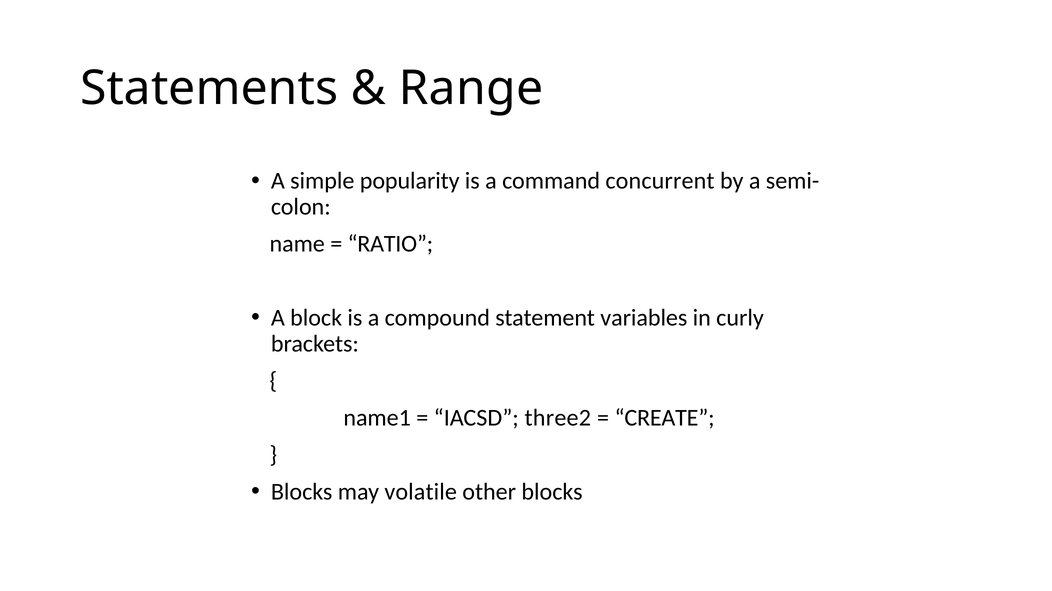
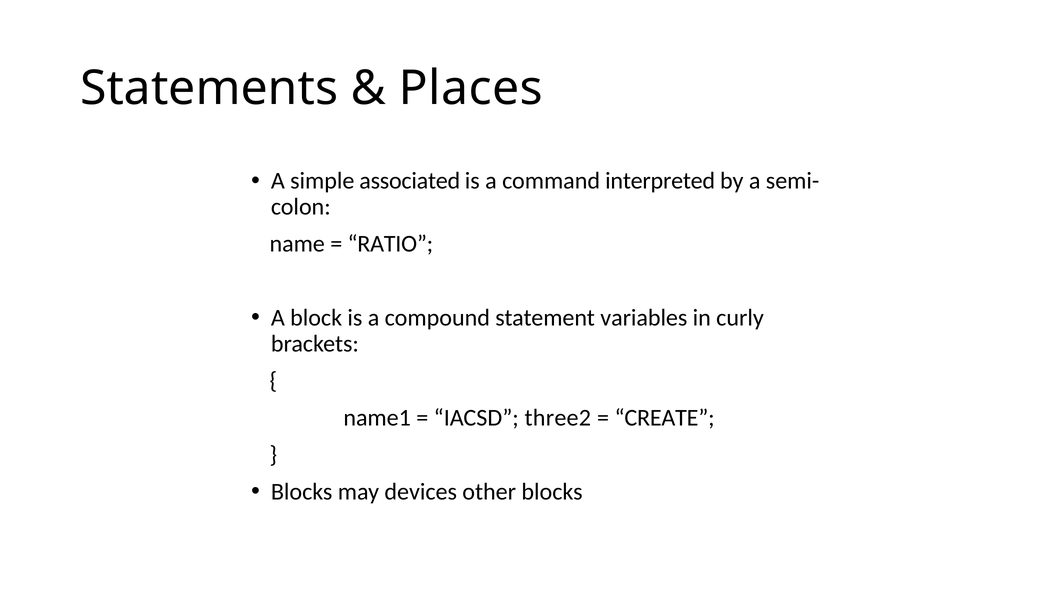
Range: Range -> Places (471, 88)
popularity: popularity -> associated (410, 181)
concurrent: concurrent -> interpreted (660, 181)
volatile: volatile -> devices (421, 492)
